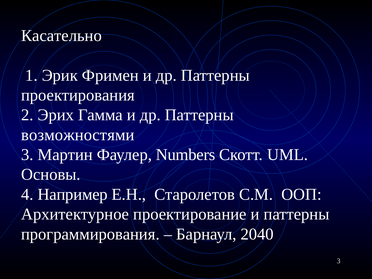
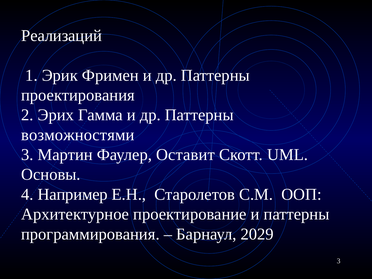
Касательно: Касательно -> Реализаций (62, 36)
Numbers: Numbers -> Оставит (185, 155)
2040: 2040 -> 2029 (257, 234)
